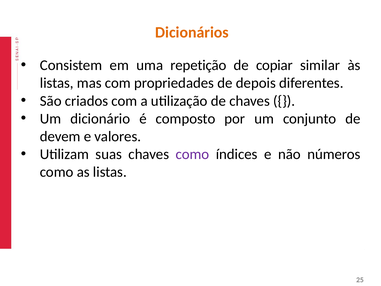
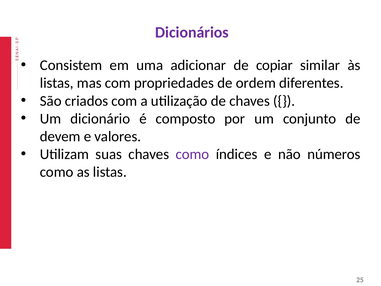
Dicionários colour: orange -> purple (192, 32)
repetição: repetição -> adicionar (198, 65)
depois: depois -> ordem (256, 83)
